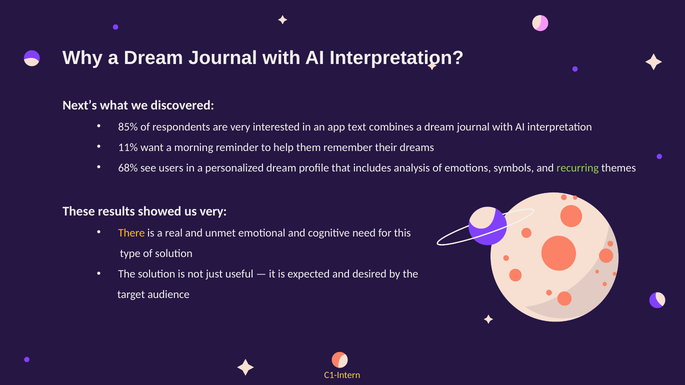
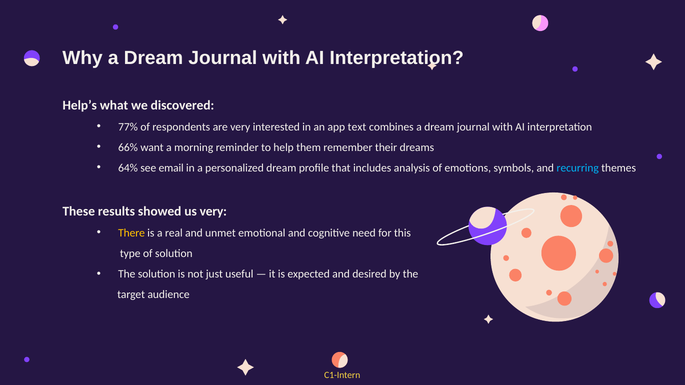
Next’s: Next’s -> Help’s (80, 105)
85%: 85% -> 77% (128, 127)
11%: 11% -> 66% (128, 147)
68%: 68% -> 64% (128, 168)
users: users -> email (171, 168)
recurring colour: light green -> light blue (578, 168)
